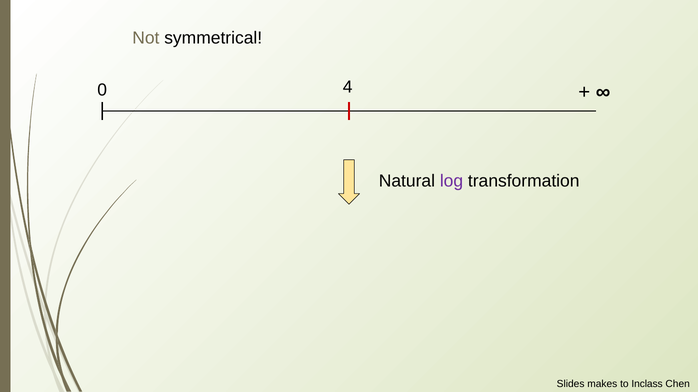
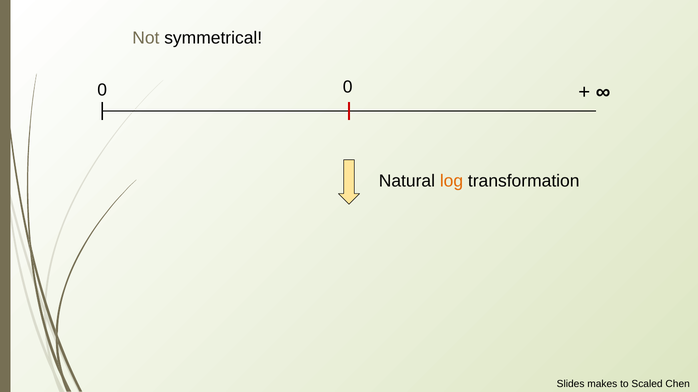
0 4: 4 -> 0 (348, 87)
log colour: purple -> orange (452, 181)
Inclass: Inclass -> Scaled (647, 384)
